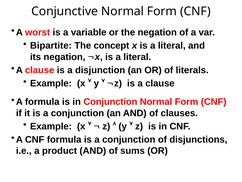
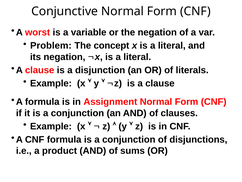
Bipartite: Bipartite -> Problem (51, 46)
in Conjunction: Conjunction -> Assignment (110, 101)
